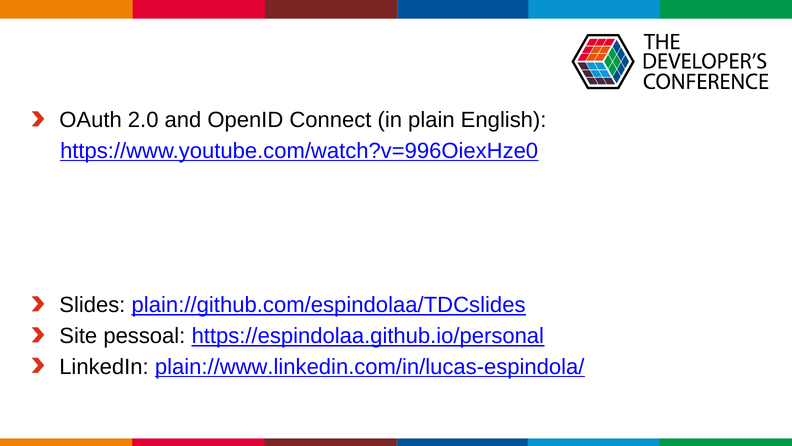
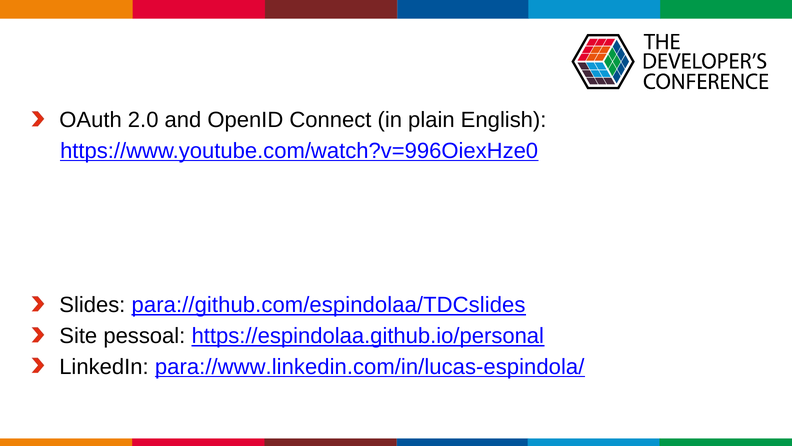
plain://github.com/espindolaa/TDCslides: plain://github.com/espindolaa/TDCslides -> para://github.com/espindolaa/TDCslides (329, 305)
plain://www.linkedin.com/in/lucas-espindola/: plain://www.linkedin.com/in/lucas-espindola/ -> para://www.linkedin.com/in/lucas-espindola/ (370, 366)
